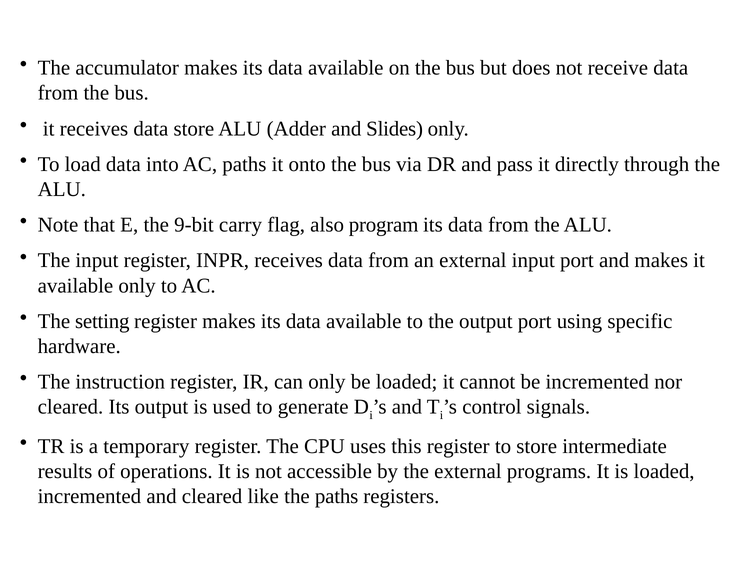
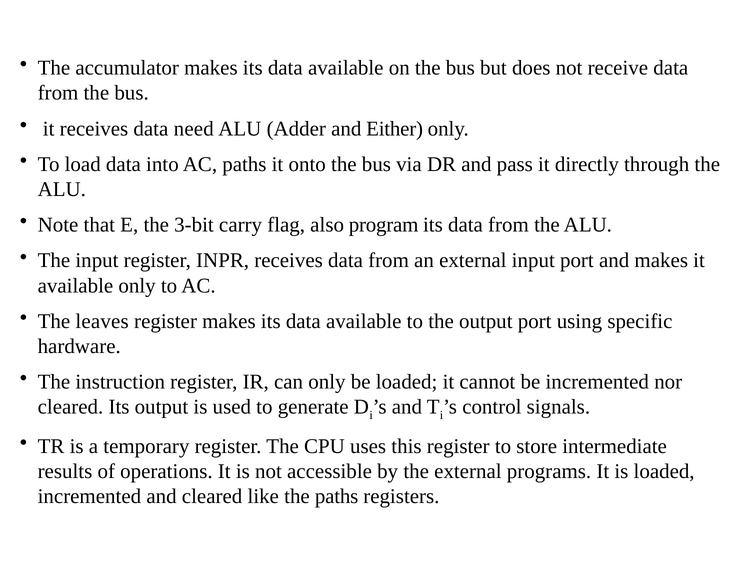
data store: store -> need (194, 129)
Slides: Slides -> Either (395, 129)
9-bit: 9-bit -> 3-bit (194, 225)
setting: setting -> leaves (102, 321)
